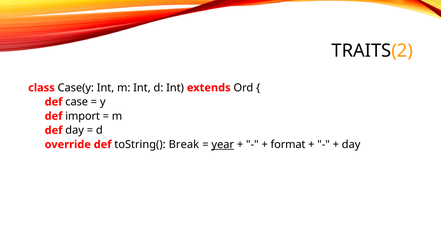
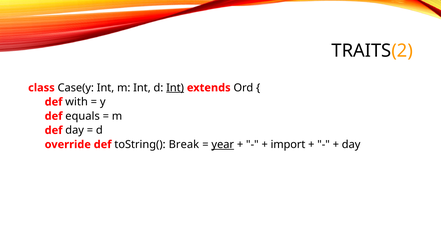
Int underline: none -> present (175, 88)
case: case -> with (77, 102)
import: import -> equals (83, 116)
format: format -> import (288, 145)
